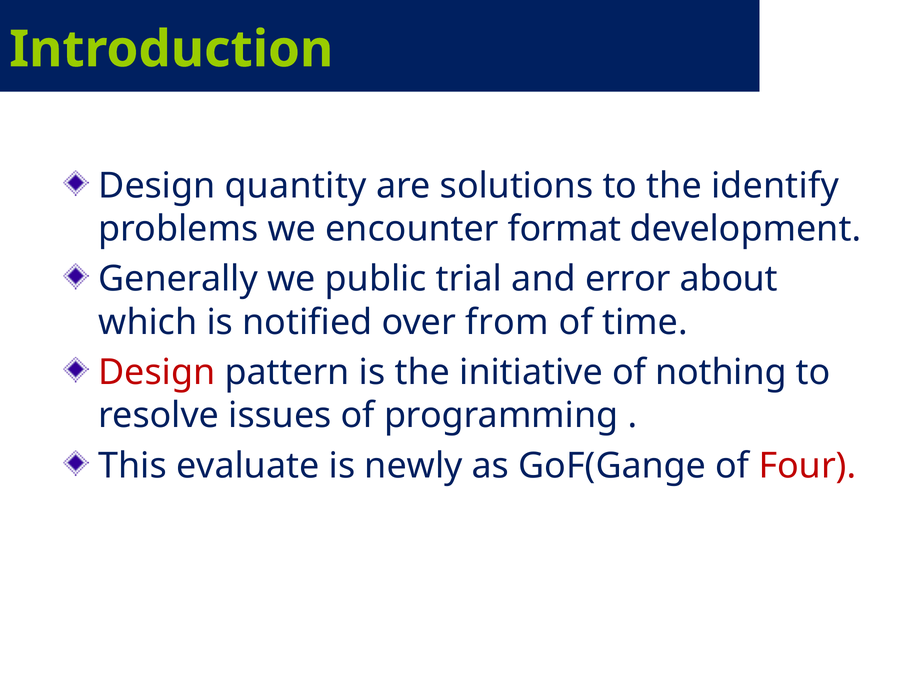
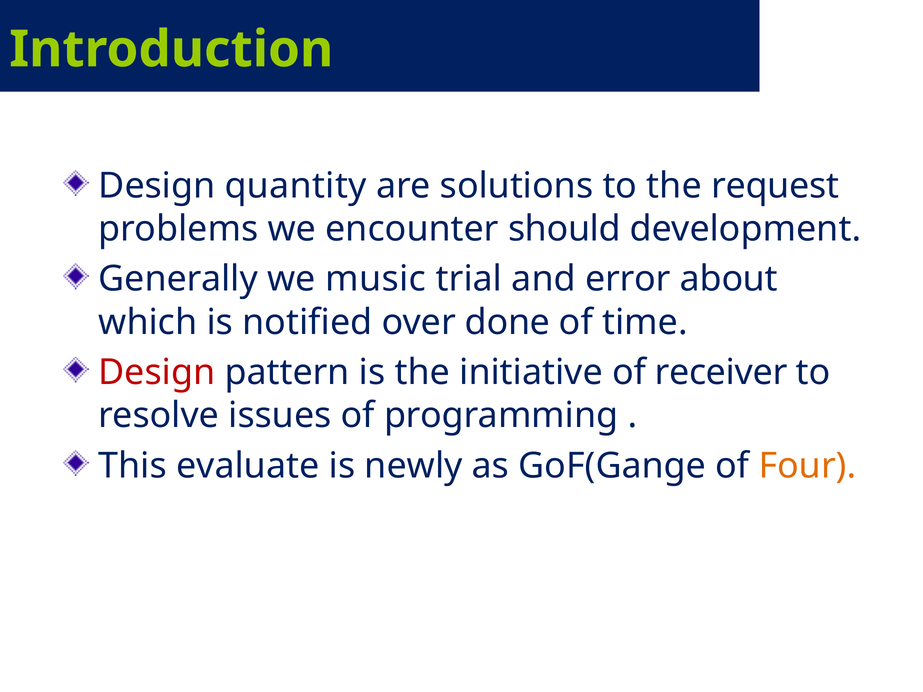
identify: identify -> request (775, 186)
format: format -> should (564, 229)
public: public -> music (376, 279)
from: from -> done (508, 322)
nothing: nothing -> receiver (721, 373)
Four colour: red -> orange (807, 466)
